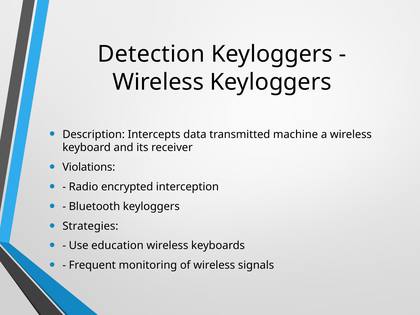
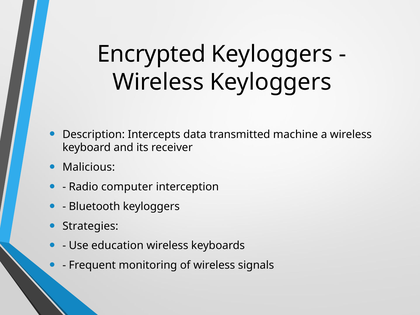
Detection: Detection -> Encrypted (151, 54)
Violations: Violations -> Malicious (89, 167)
encrypted: encrypted -> computer (127, 187)
